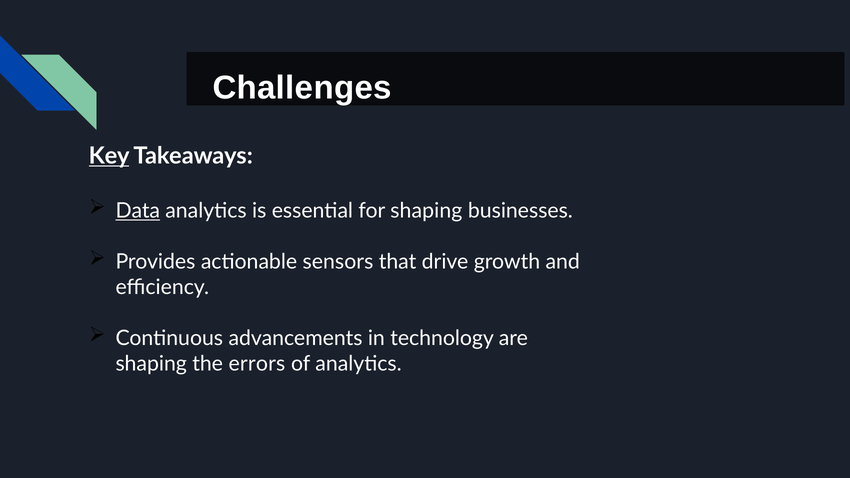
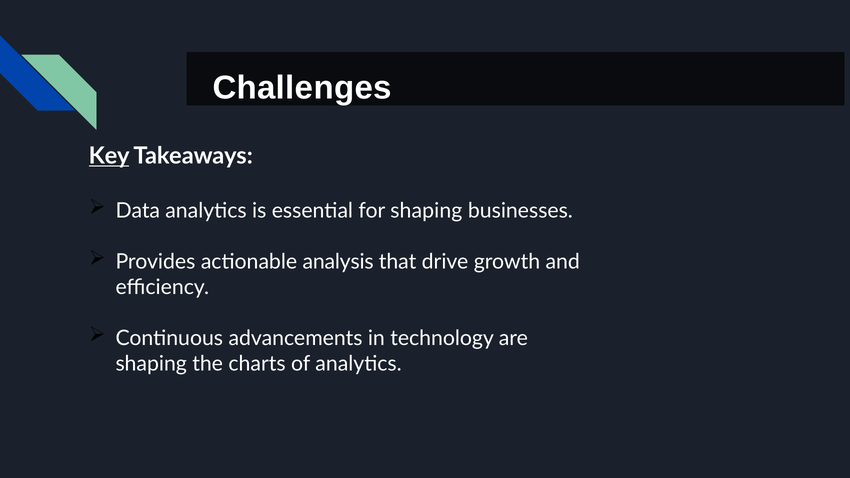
Data underline: present -> none (138, 211)
sensors: sensors -> analysis (338, 262)
errors: errors -> charts (257, 364)
